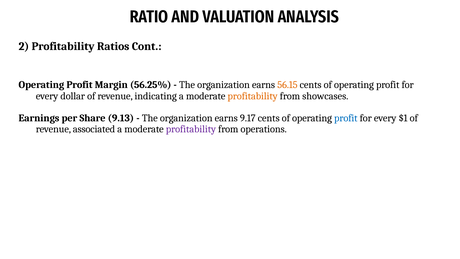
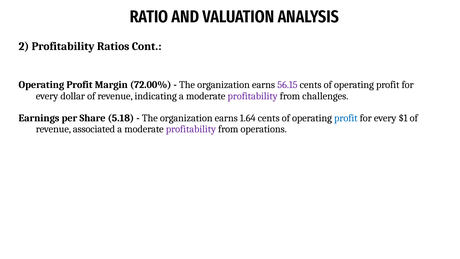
56.25%: 56.25% -> 72.00% (151, 85)
56.15 colour: orange -> purple (287, 85)
profitability colour: orange -> purple (253, 96)
showcases: showcases -> challenges (325, 96)
9.13: 9.13 -> 5.18 (121, 118)
9.17: 9.17 -> 1.64 (248, 118)
